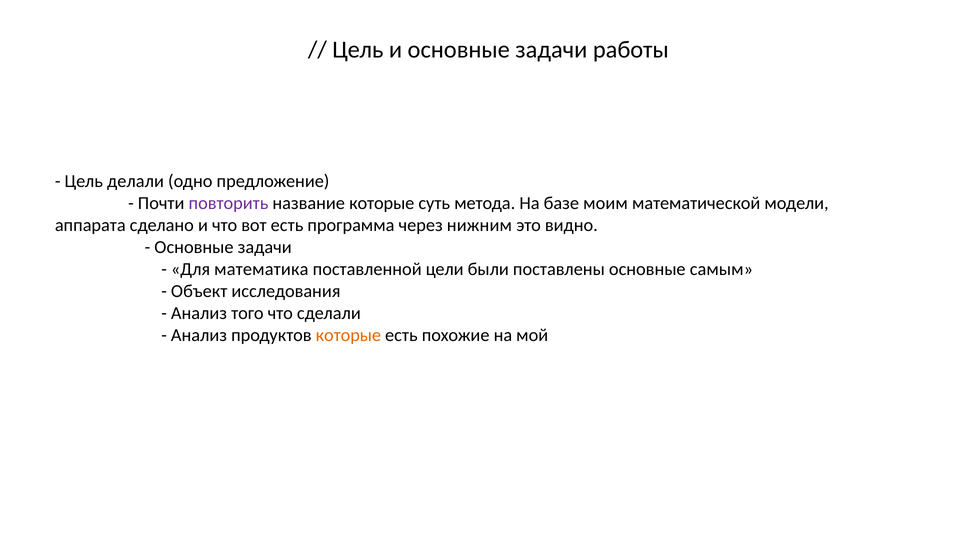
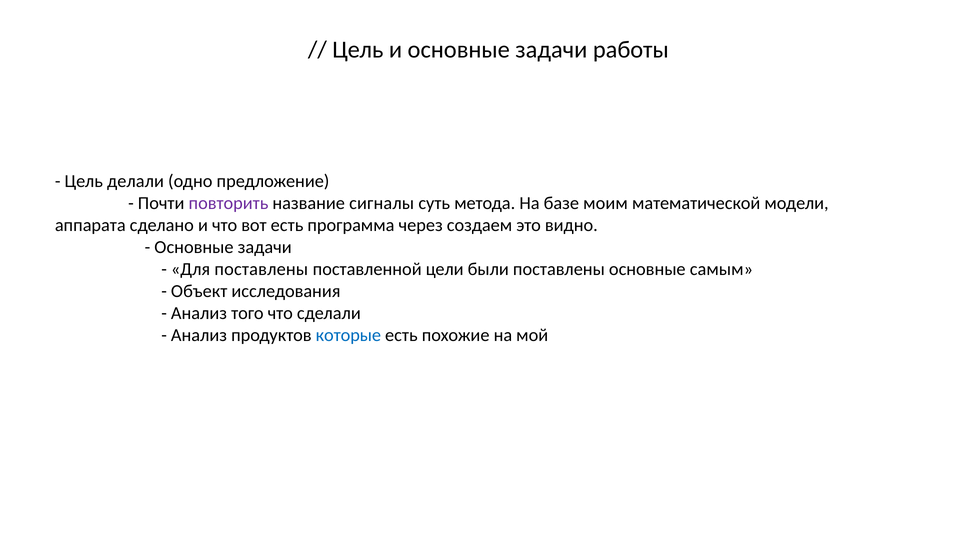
название которые: которые -> сигналы (382, 204)
нижним: нижним -> создаем (480, 226)
Для математика: математика -> поставлены (261, 270)
которые colour: orange -> blue (348, 335)
